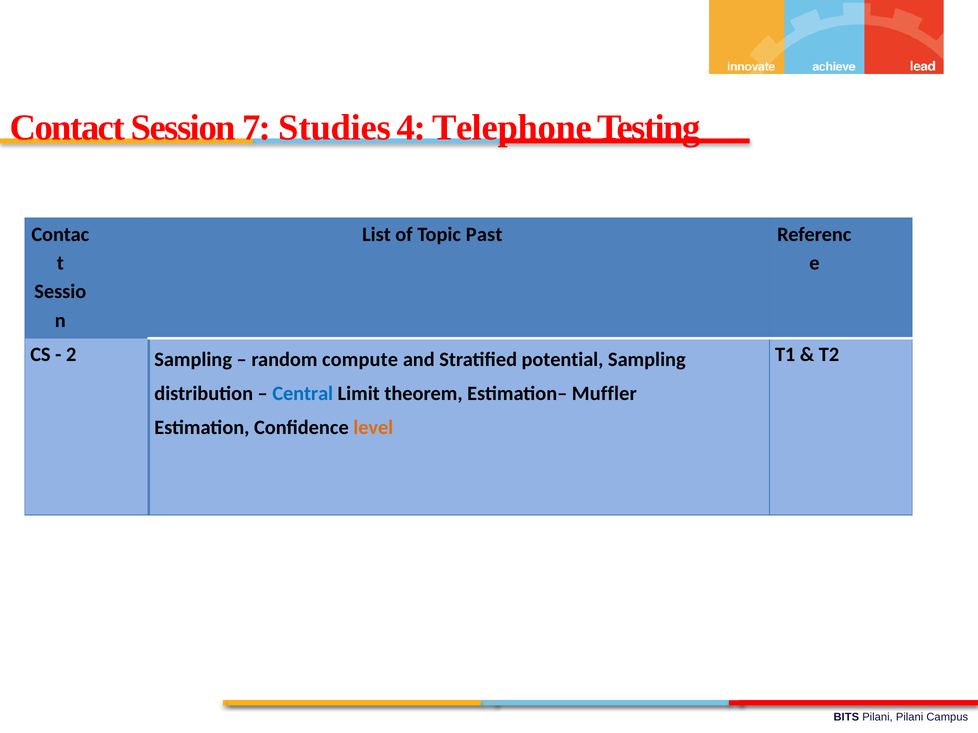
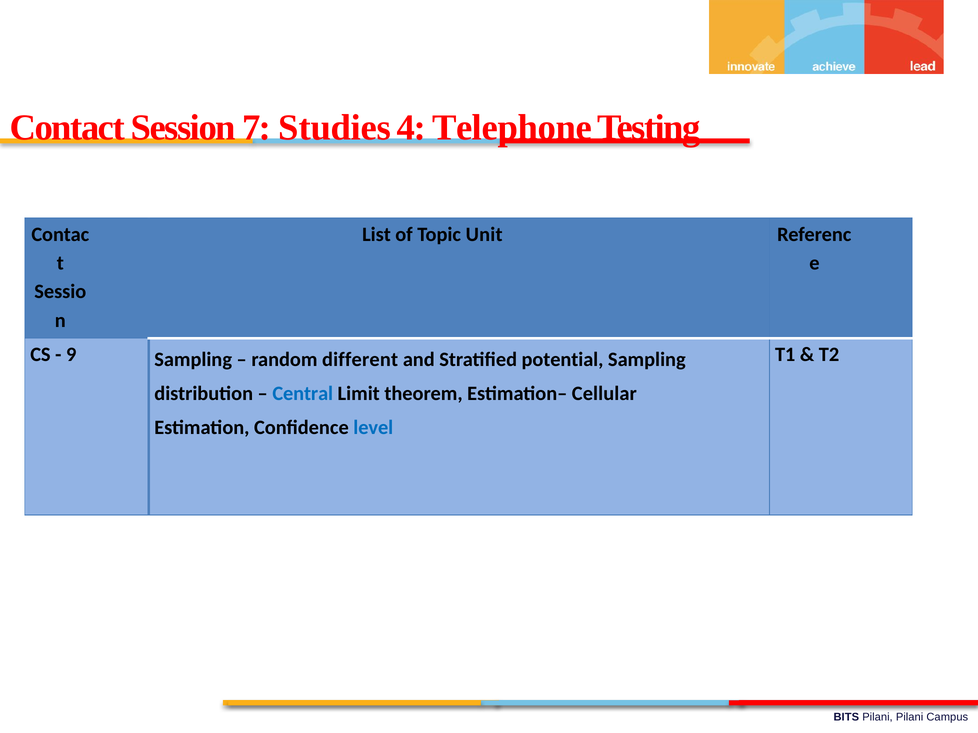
Past: Past -> Unit (484, 234)
2: 2 -> 9 (71, 355)
compute: compute -> different (360, 360)
Muffler: Muffler -> Cellular (604, 394)
level colour: orange -> blue (373, 428)
